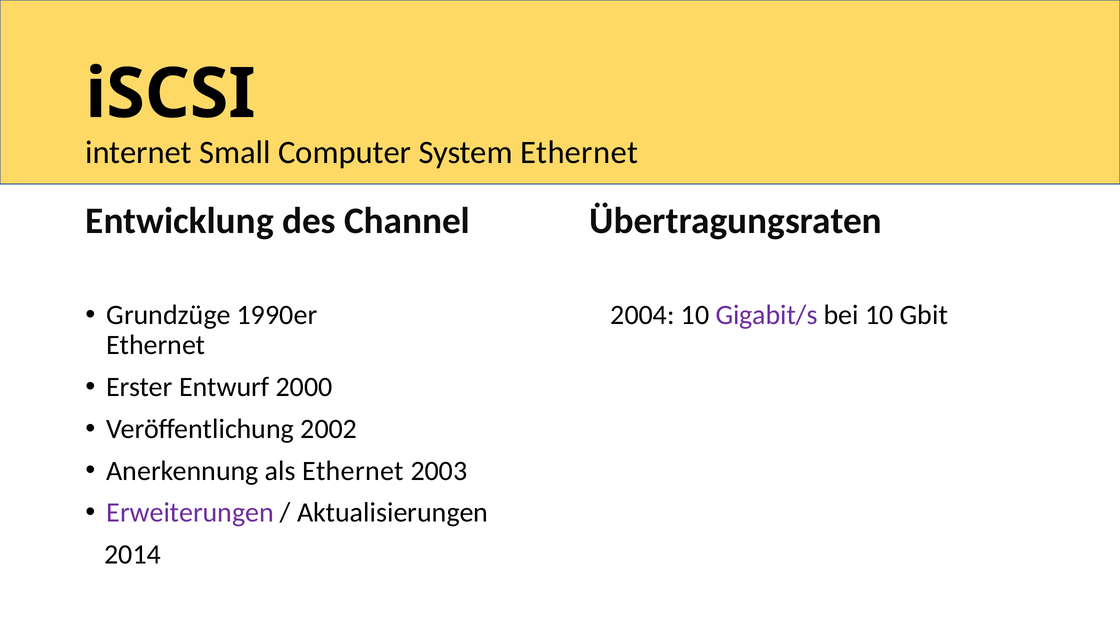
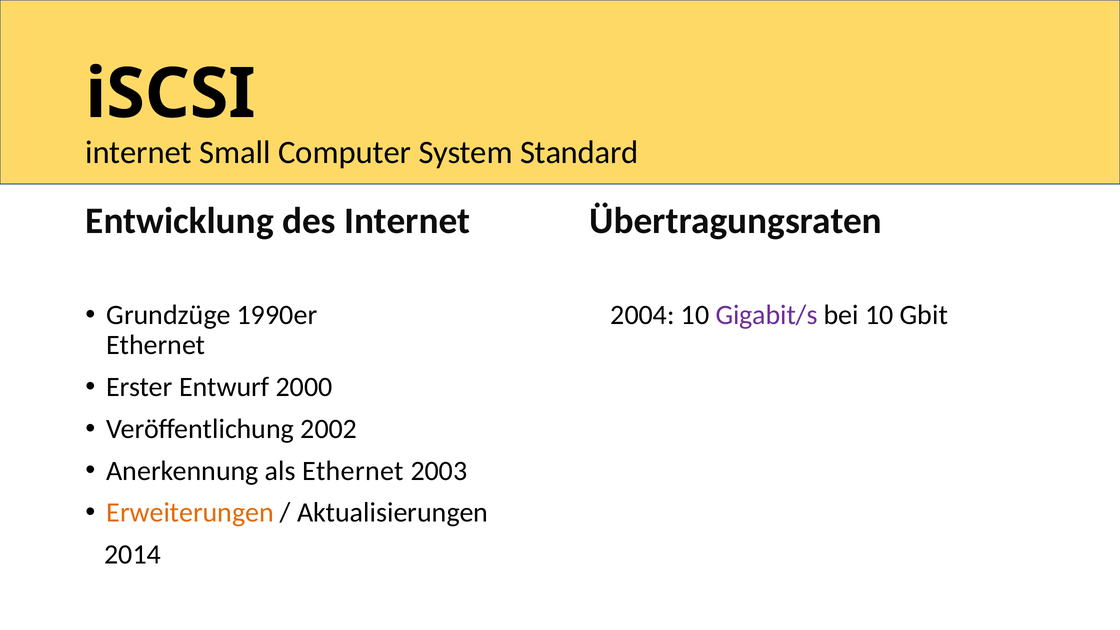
System Ethernet: Ethernet -> Standard (579, 152)
des Channel: Channel -> Internet (407, 221)
Erweiterungen colour: purple -> orange (190, 513)
